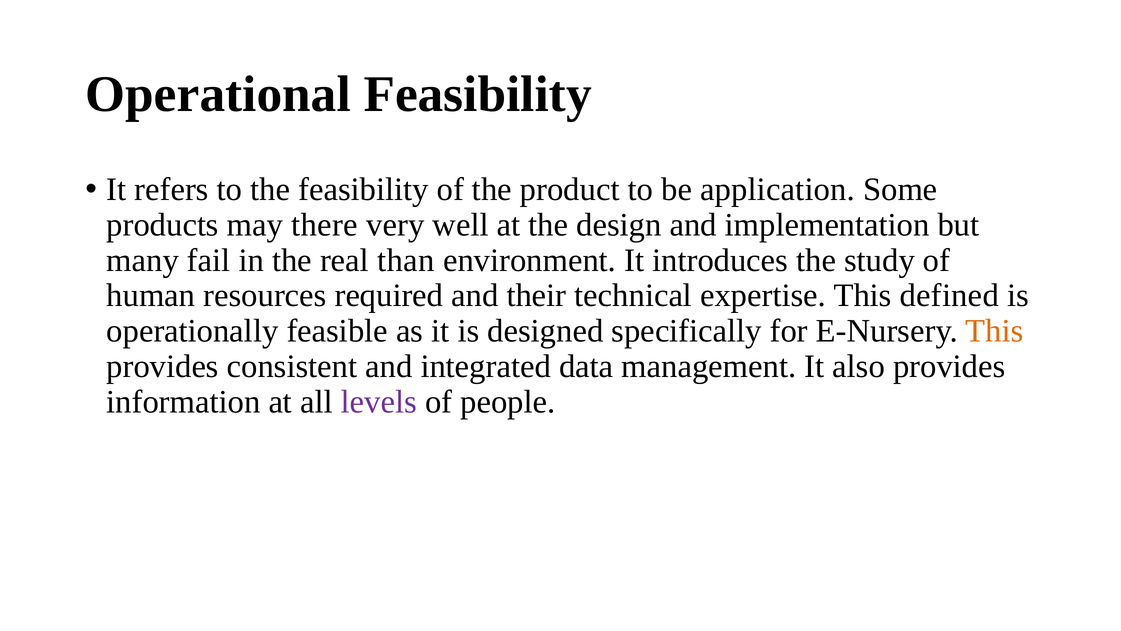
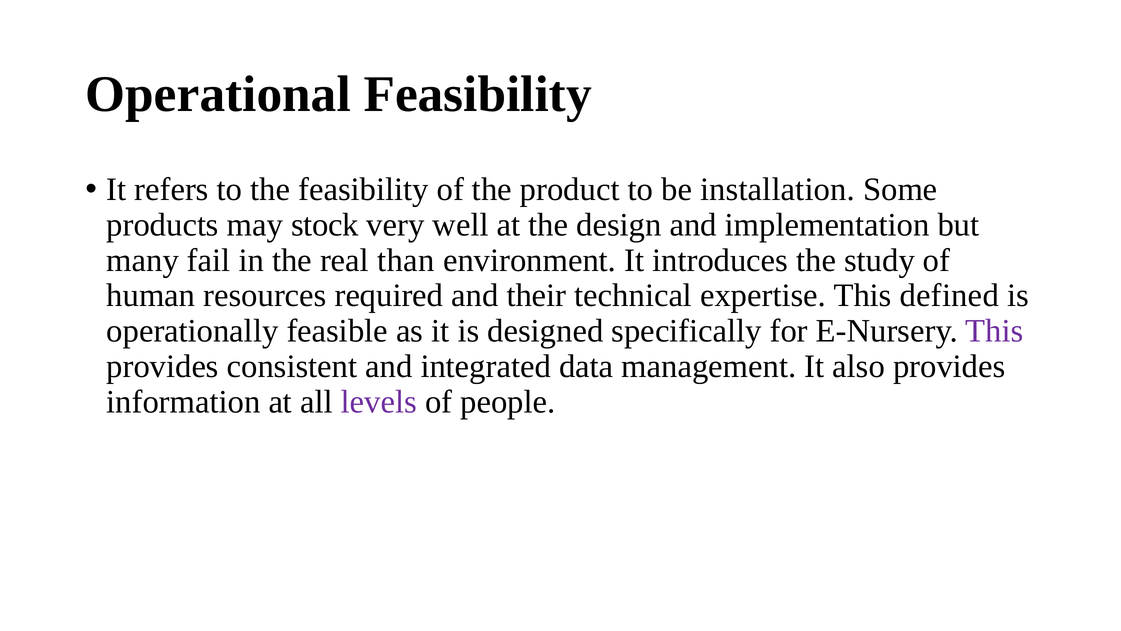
application: application -> installation (777, 190)
there: there -> stock (325, 225)
This colour: orange -> purple (994, 331)
